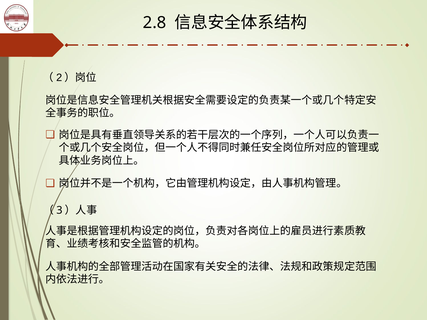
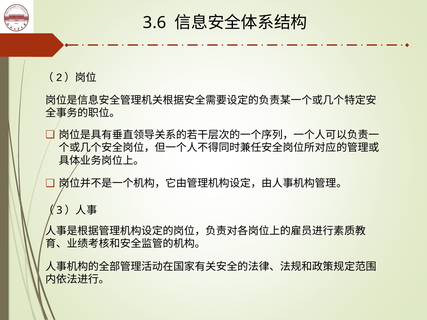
2.8: 2.8 -> 3.6 (155, 23)
